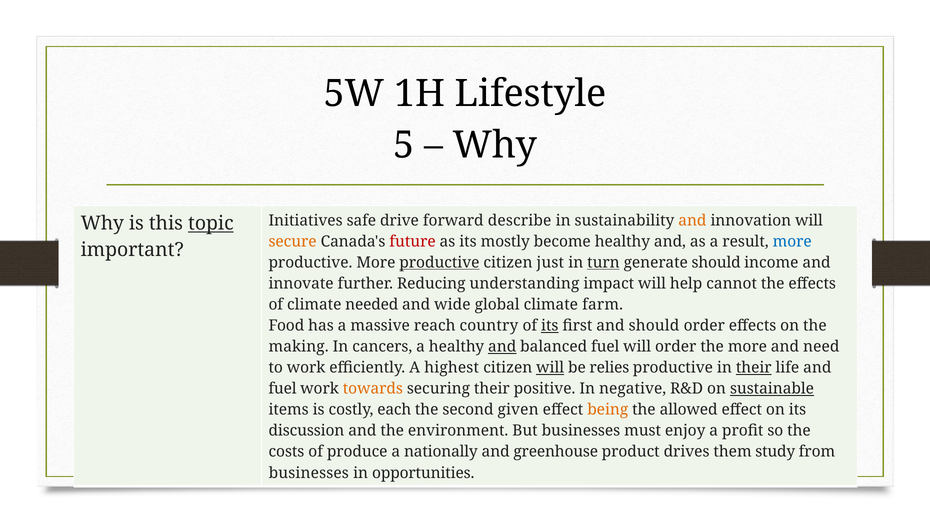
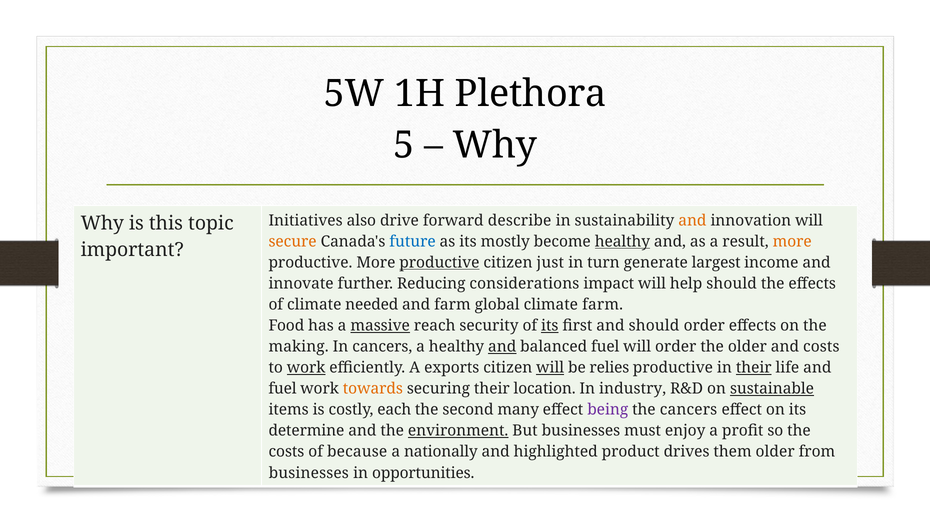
Lifestyle: Lifestyle -> Plethora (531, 94)
safe: safe -> also (361, 221)
topic underline: present -> none (211, 224)
future colour: red -> blue (413, 242)
healthy underline: none -> present (622, 242)
more colour: blue -> orange (792, 242)
turn underline: present -> none (603, 263)
generate should: should -> largest (716, 263)
understanding: understanding -> considerations (524, 284)
help cannot: cannot -> should (732, 284)
and wide: wide -> farm (452, 305)
massive underline: none -> present (380, 326)
country: country -> security (489, 326)
the more: more -> older (747, 347)
and need: need -> costs (821, 347)
work underline: none -> present (306, 368)
highest: highest -> exports (452, 368)
positive: positive -> location (545, 389)
negative: negative -> industry (633, 389)
given: given -> many (518, 410)
being colour: orange -> purple (608, 410)
the allowed: allowed -> cancers (689, 410)
discussion: discussion -> determine (306, 431)
environment underline: none -> present (458, 431)
produce: produce -> because (357, 452)
greenhouse: greenhouse -> highlighted (556, 452)
them study: study -> older (775, 452)
